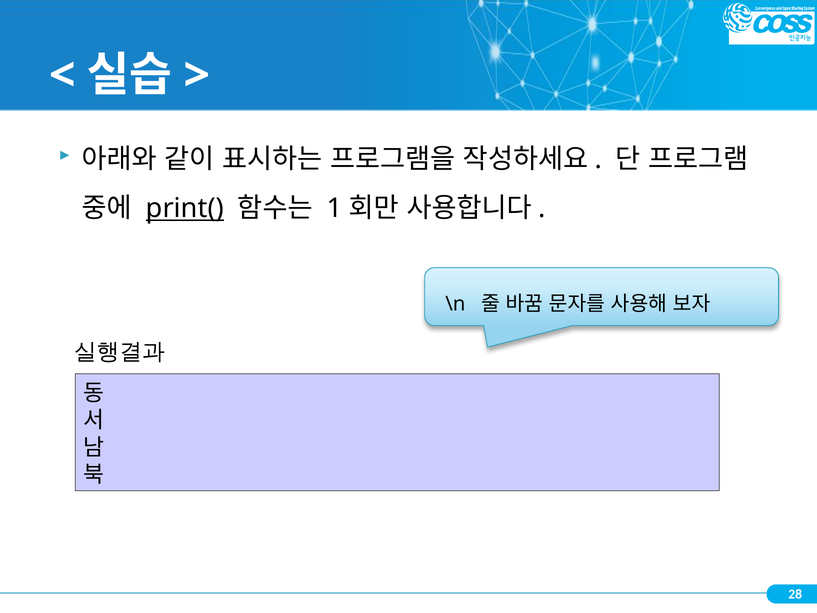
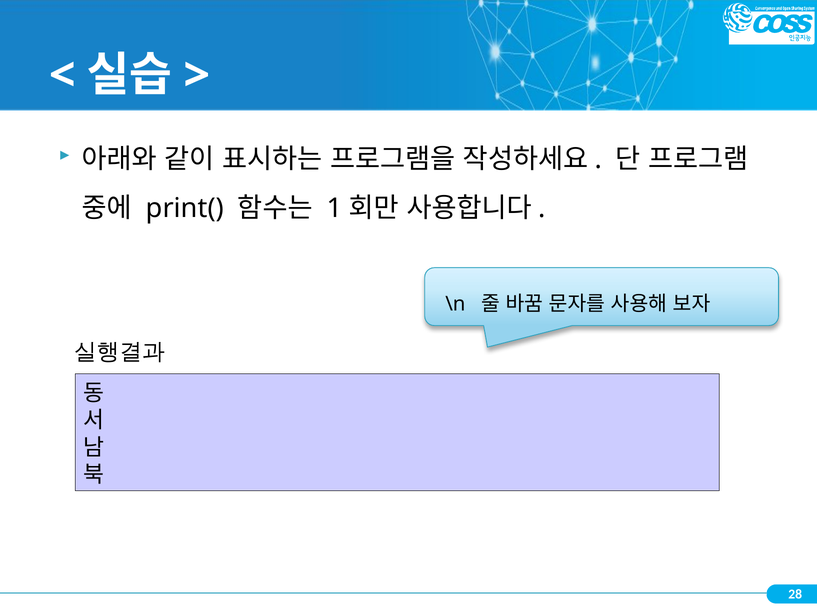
print( underline: present -> none (185, 208)
